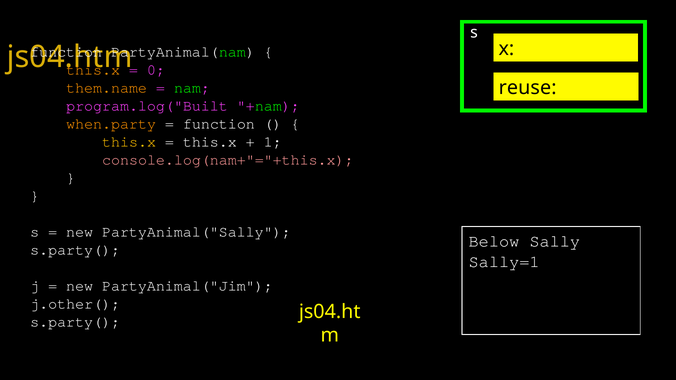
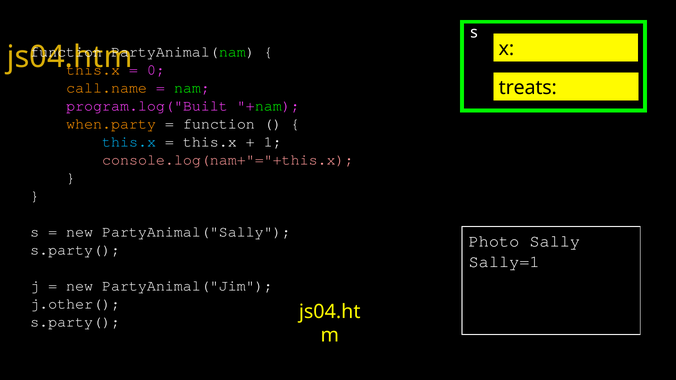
them.name: them.name -> call.name (107, 88)
reuse: reuse -> treats (528, 88)
this.x colour: yellow -> light blue (129, 142)
Below: Below -> Photo (494, 241)
